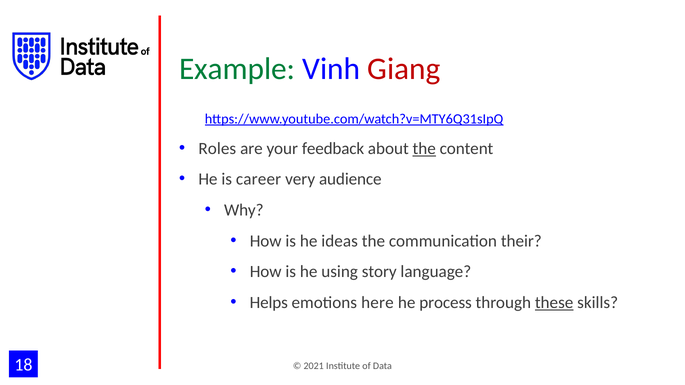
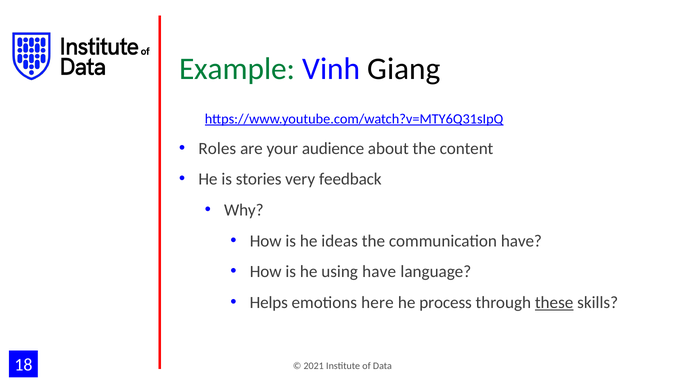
Giang colour: red -> black (404, 69)
feedback: feedback -> audience (333, 149)
the underline: present -> none (424, 149)
career: career -> stories (259, 179)
audience: audience -> feedback (350, 179)
communication their: their -> have (521, 241)
using story: story -> have (379, 272)
